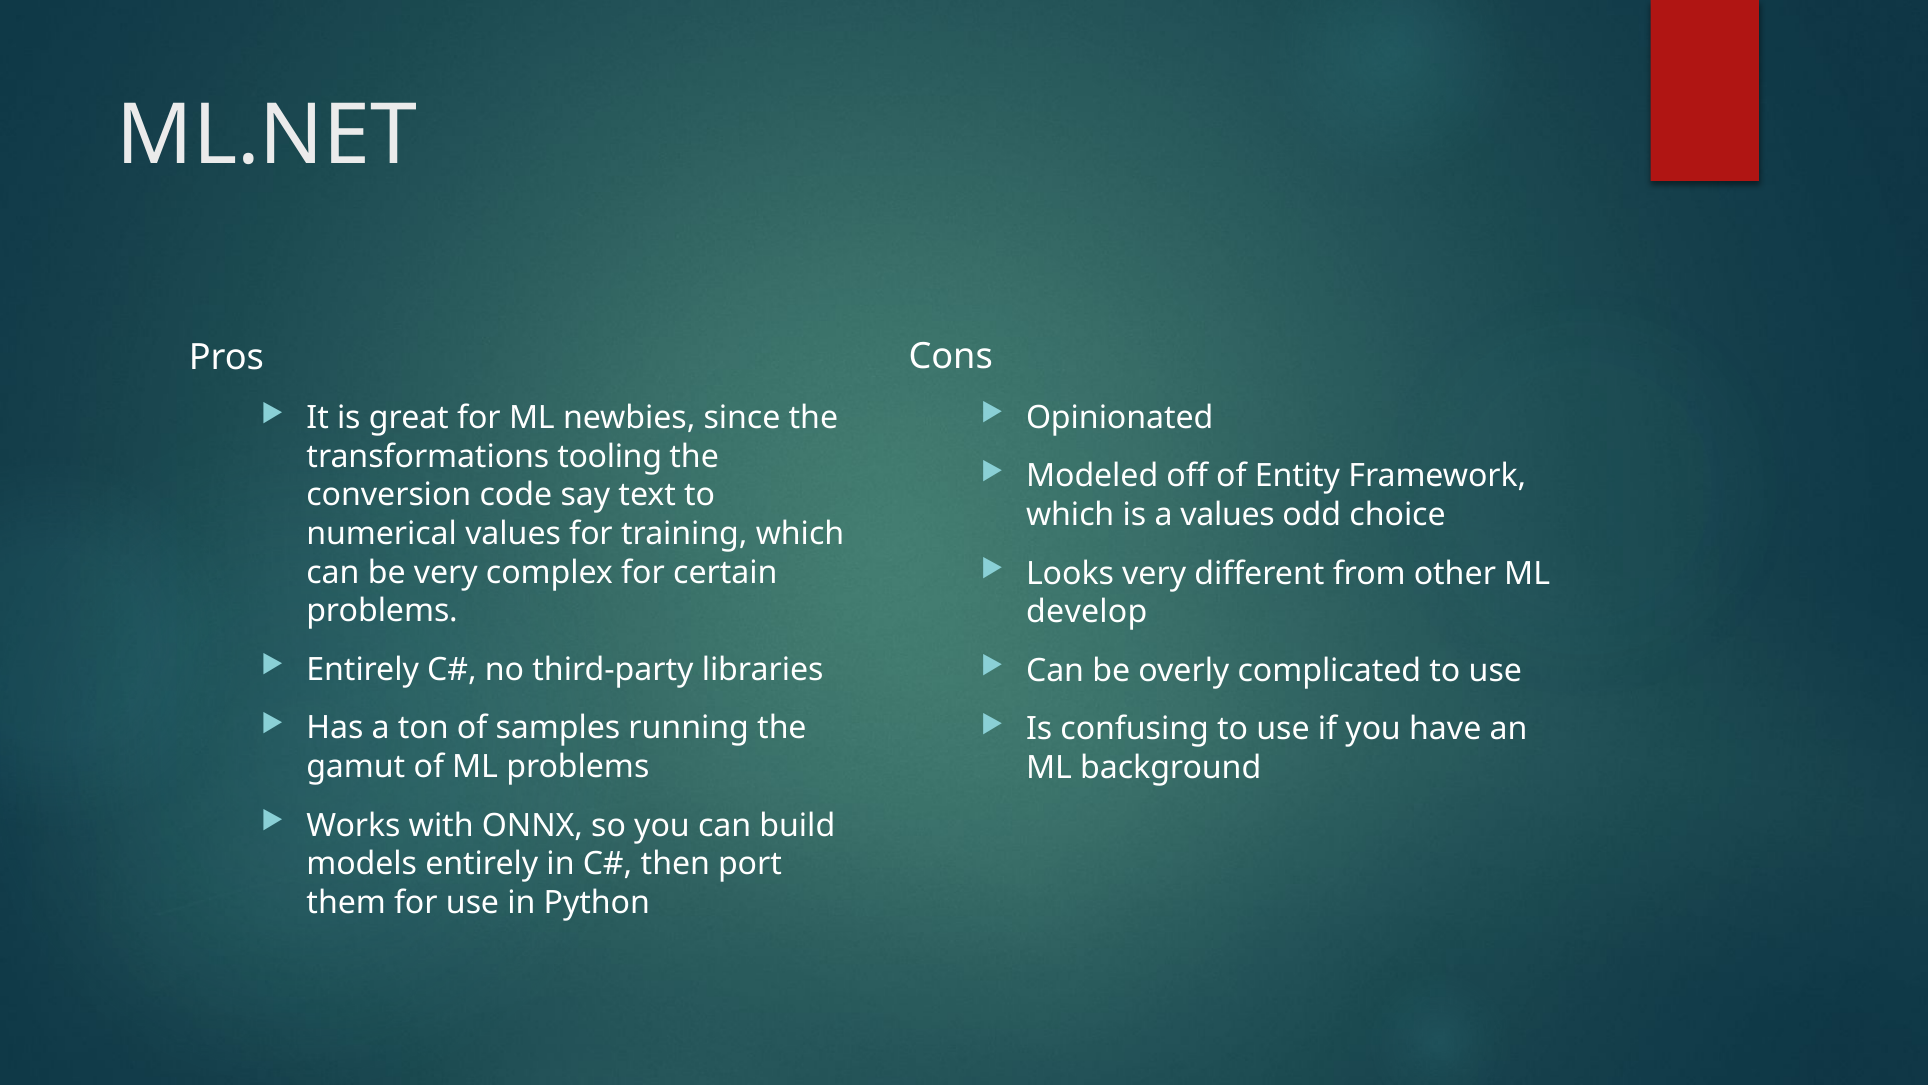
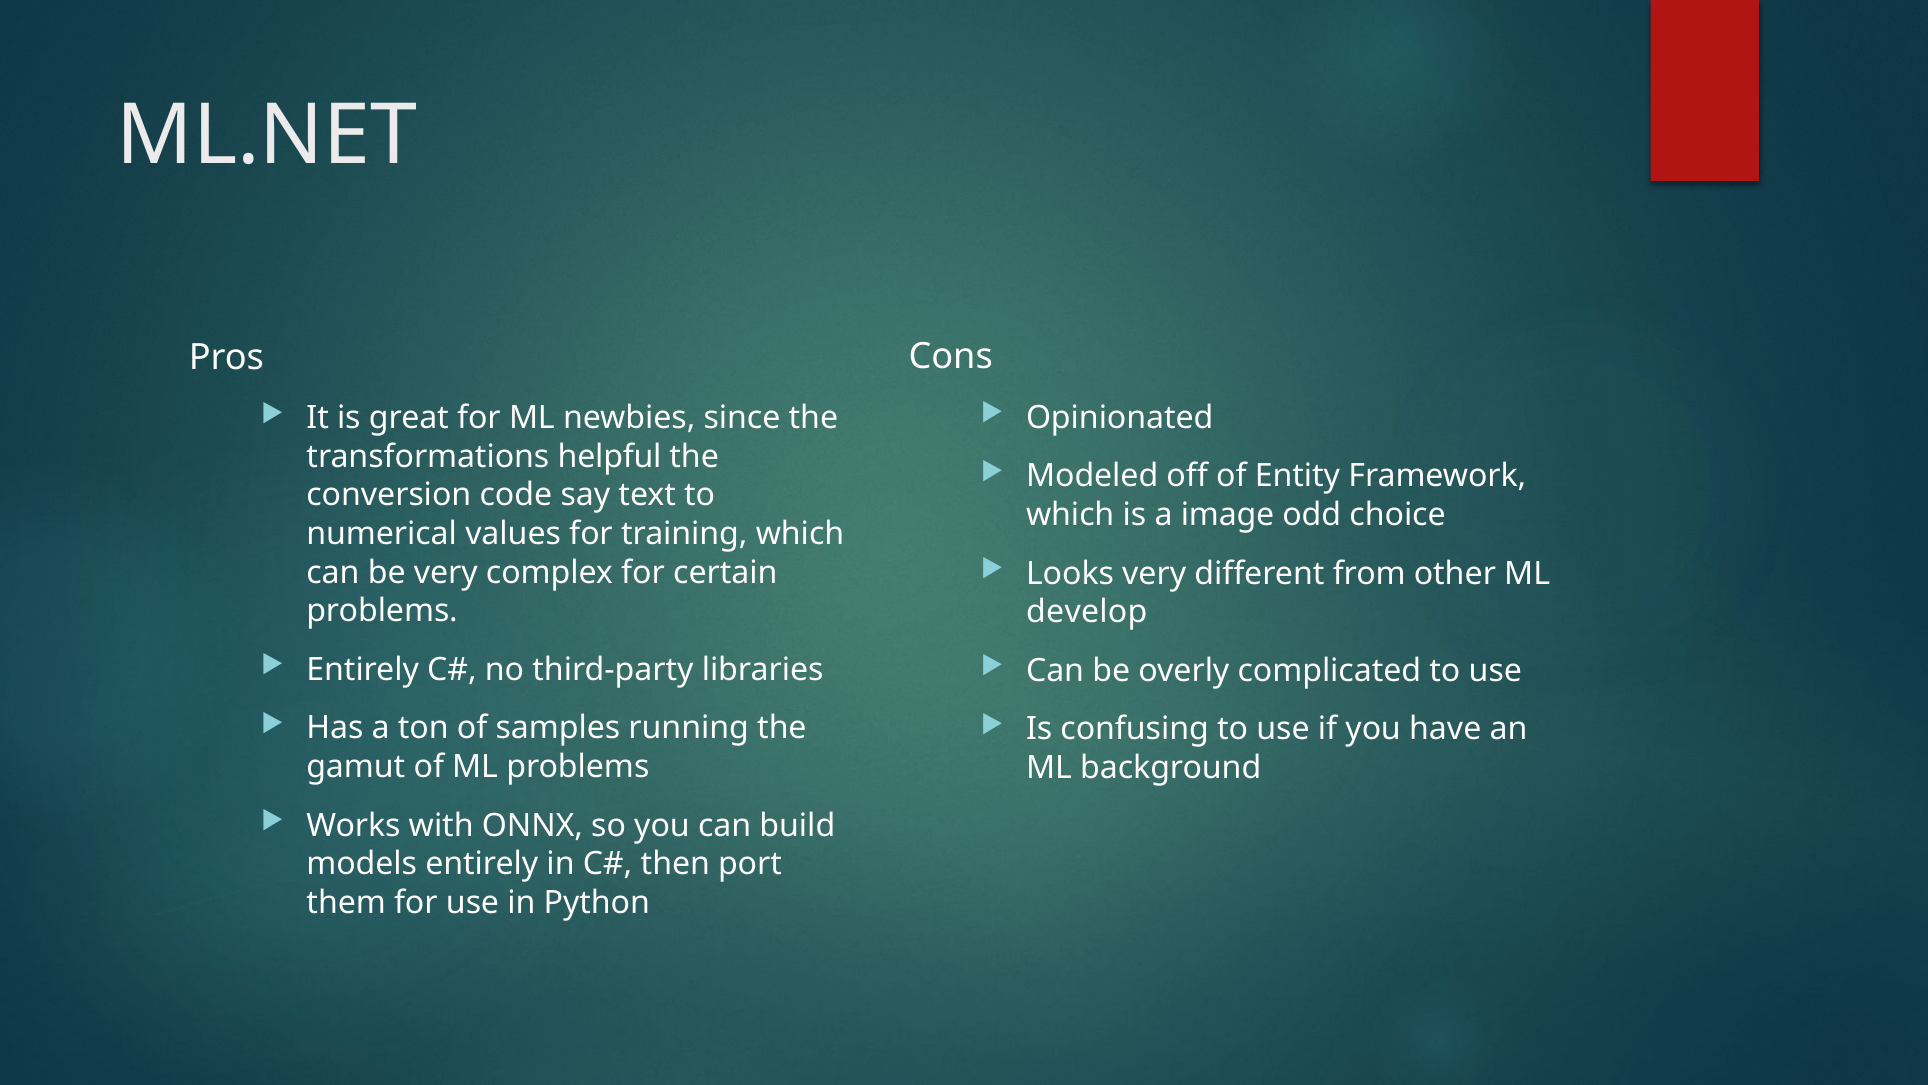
tooling: tooling -> helpful (610, 457)
a values: values -> image (1228, 515)
